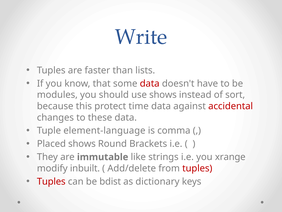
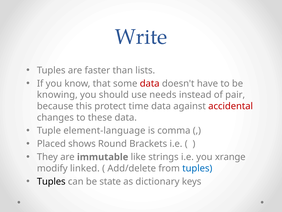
modules: modules -> knowing (57, 95)
use shows: shows -> needs (163, 95)
sort: sort -> pair (235, 95)
inbuilt: inbuilt -> linked (85, 168)
tuples colour: red -> blue (197, 168)
Tuples colour: red -> black (51, 181)
bdist: bdist -> state (110, 181)
